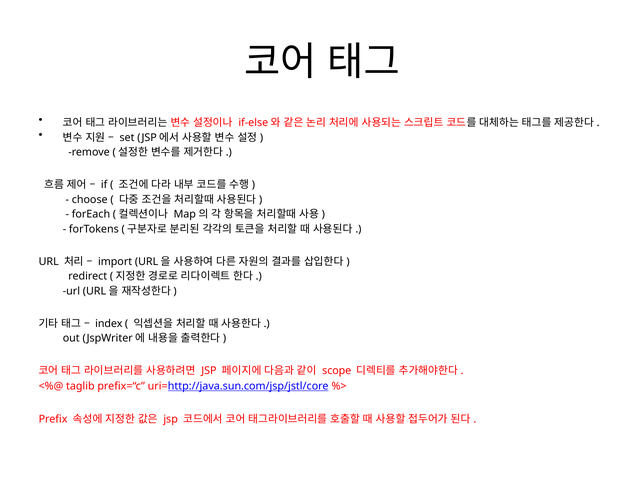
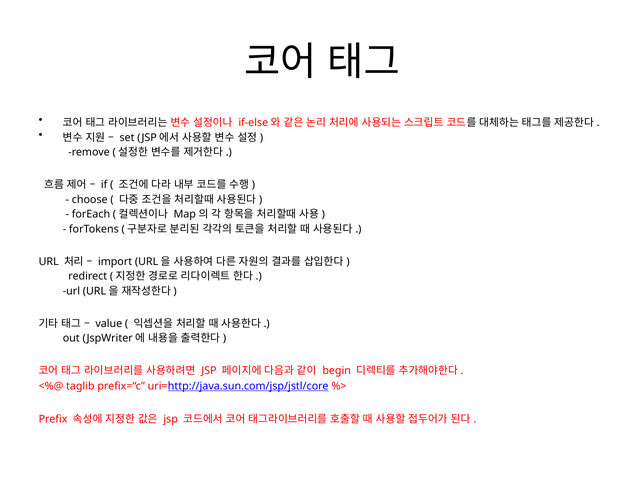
index: index -> value (109, 324)
scope: scope -> begin (337, 371)
